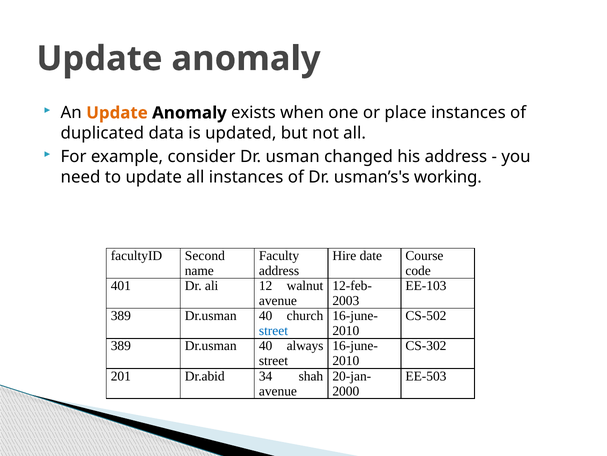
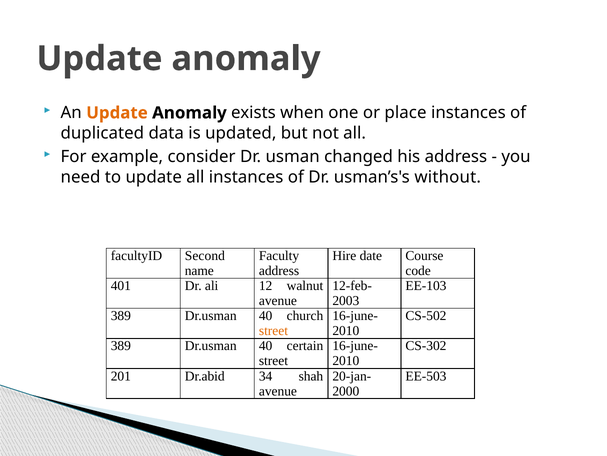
working: working -> without (448, 177)
street colour: blue -> orange (273, 330)
always: always -> certain (305, 345)
